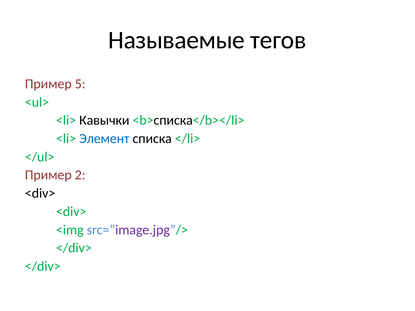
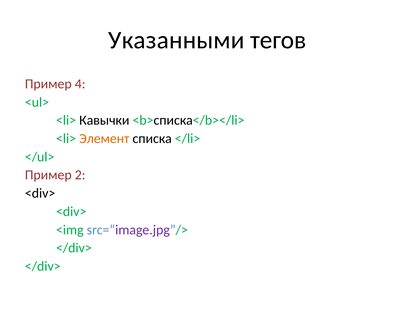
Называемые: Называемые -> Указанными (176, 40)
5: 5 -> 4 (80, 84)
Элемент colour: blue -> orange (104, 139)
